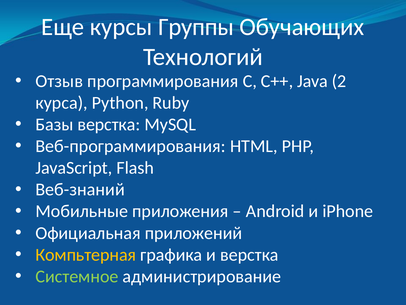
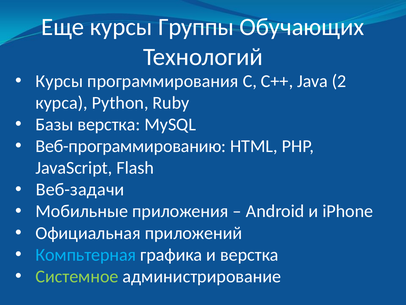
Отзыв: Отзыв -> Курсы (59, 81)
Веб-программирования: Веб-программирования -> Веб-программированию (131, 146)
Веб-знаний: Веб-знаний -> Веб-задачи (80, 189)
Компьтерная colour: yellow -> light blue (86, 254)
